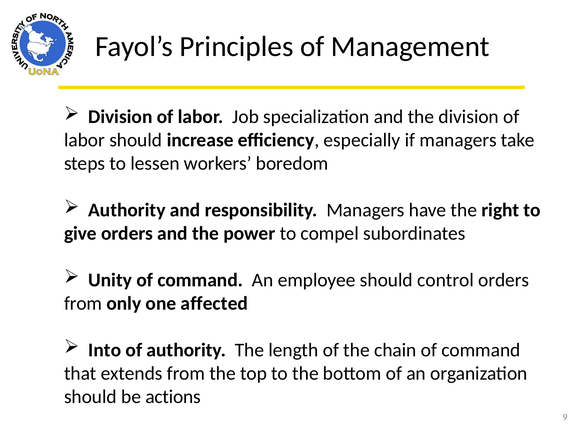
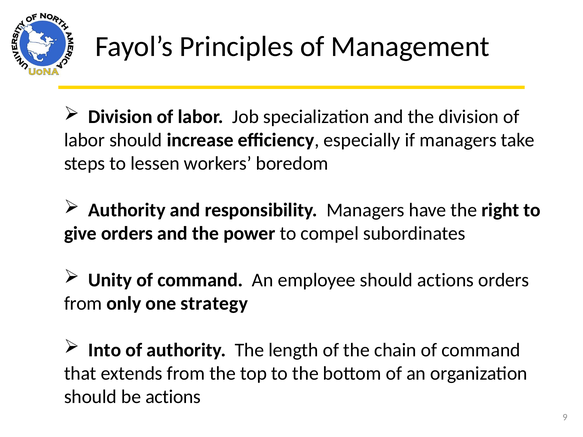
should control: control -> actions (446, 280)
affected: affected -> strategy (214, 304)
